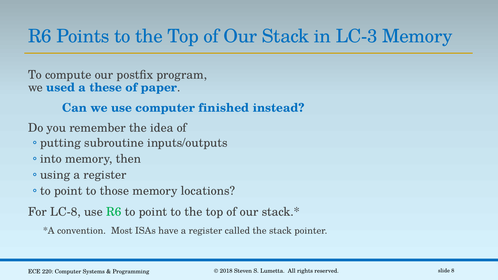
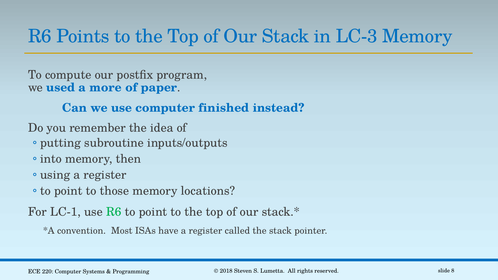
these: these -> more (106, 88)
LC-8: LC-8 -> LC-1 (65, 212)
